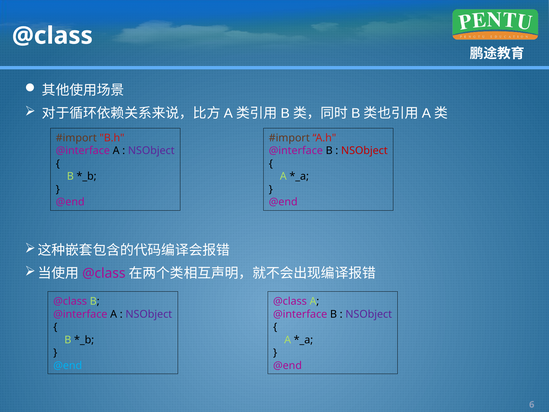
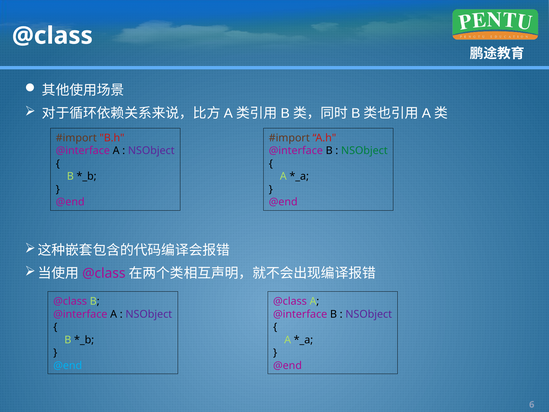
NSObject colour: red -> green (364, 151)
